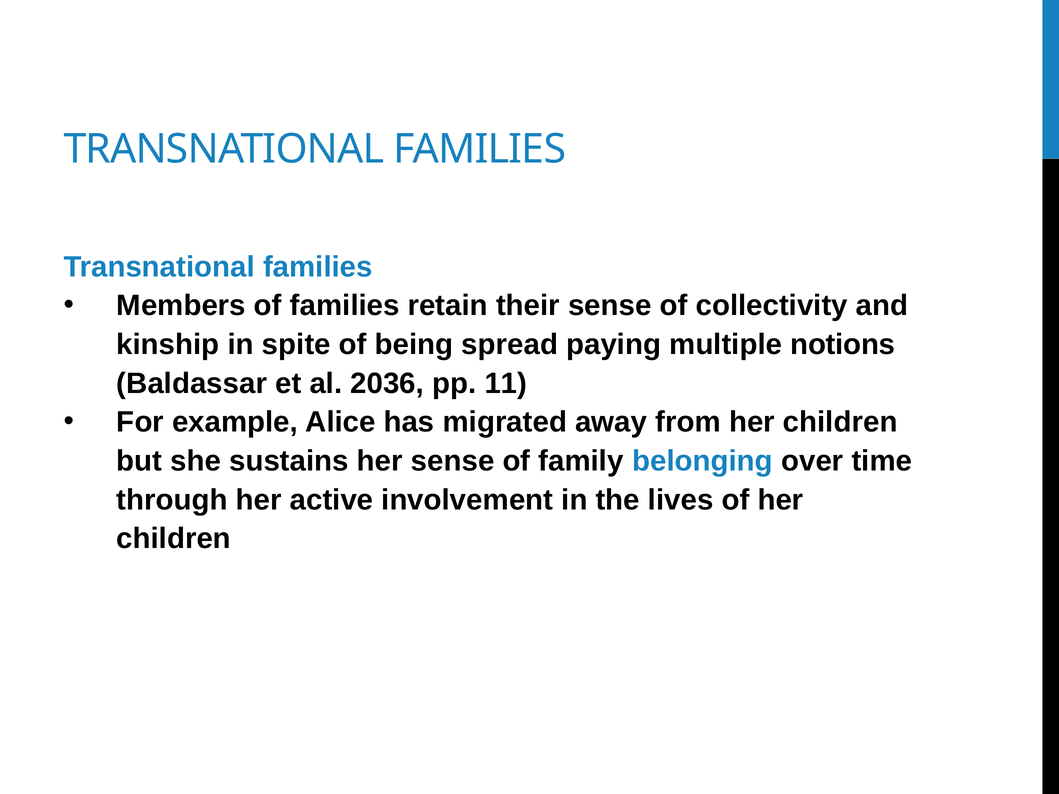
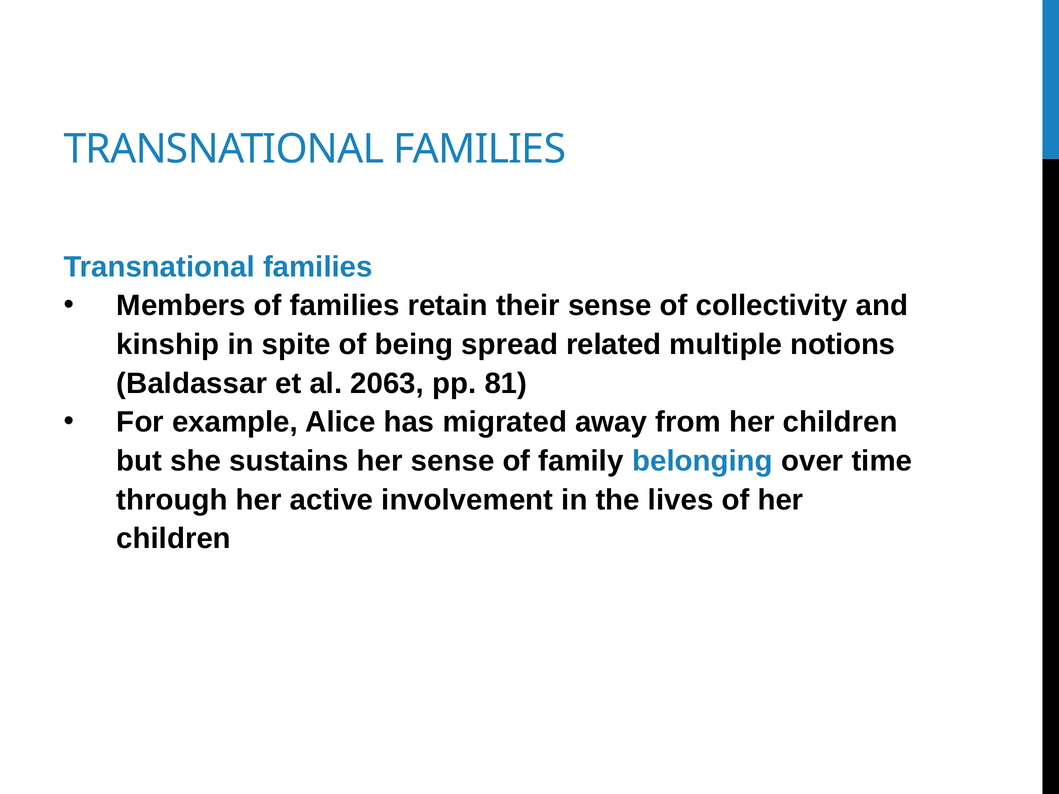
paying: paying -> related (614, 345)
2036: 2036 -> 2063 (387, 383)
11: 11 -> 81 (506, 383)
